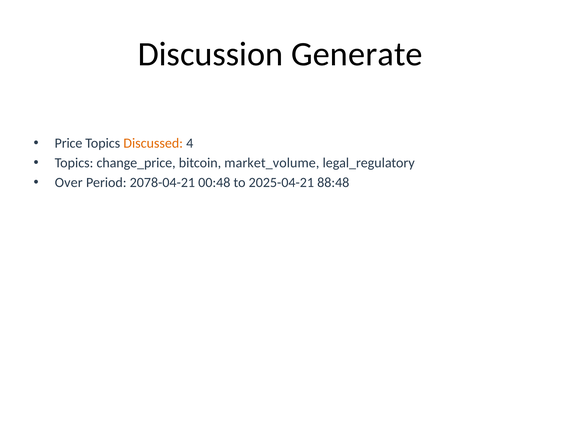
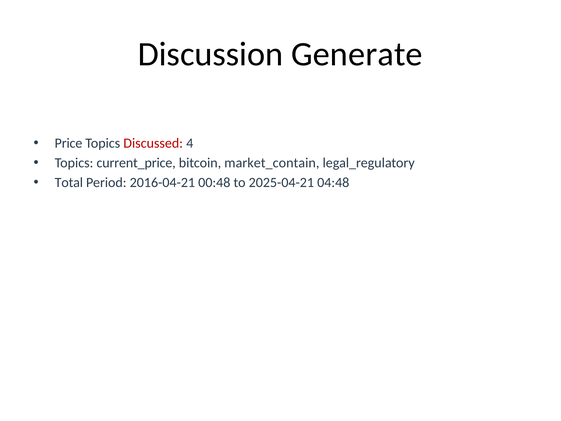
Discussed colour: orange -> red (153, 143)
change_price: change_price -> current_price (136, 163)
market_volume: market_volume -> market_contain (272, 163)
Over: Over -> Total (69, 182)
2078-04-21: 2078-04-21 -> 2016-04-21 (162, 182)
88:48: 88:48 -> 04:48 (333, 182)
